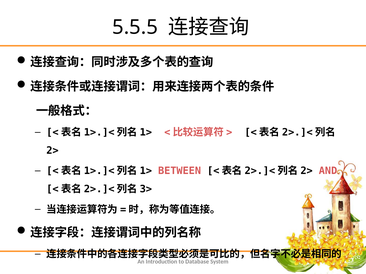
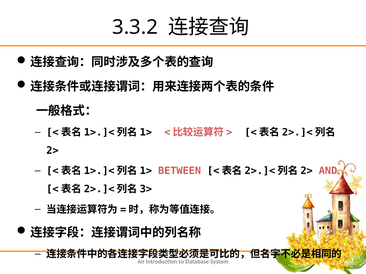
5.5.5: 5.5.5 -> 3.3.2 (135, 27)
